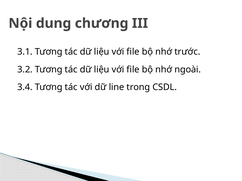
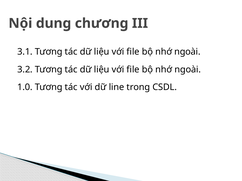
trước: trước -> ngoài (187, 52)
3.4: 3.4 -> 1.0 (25, 87)
